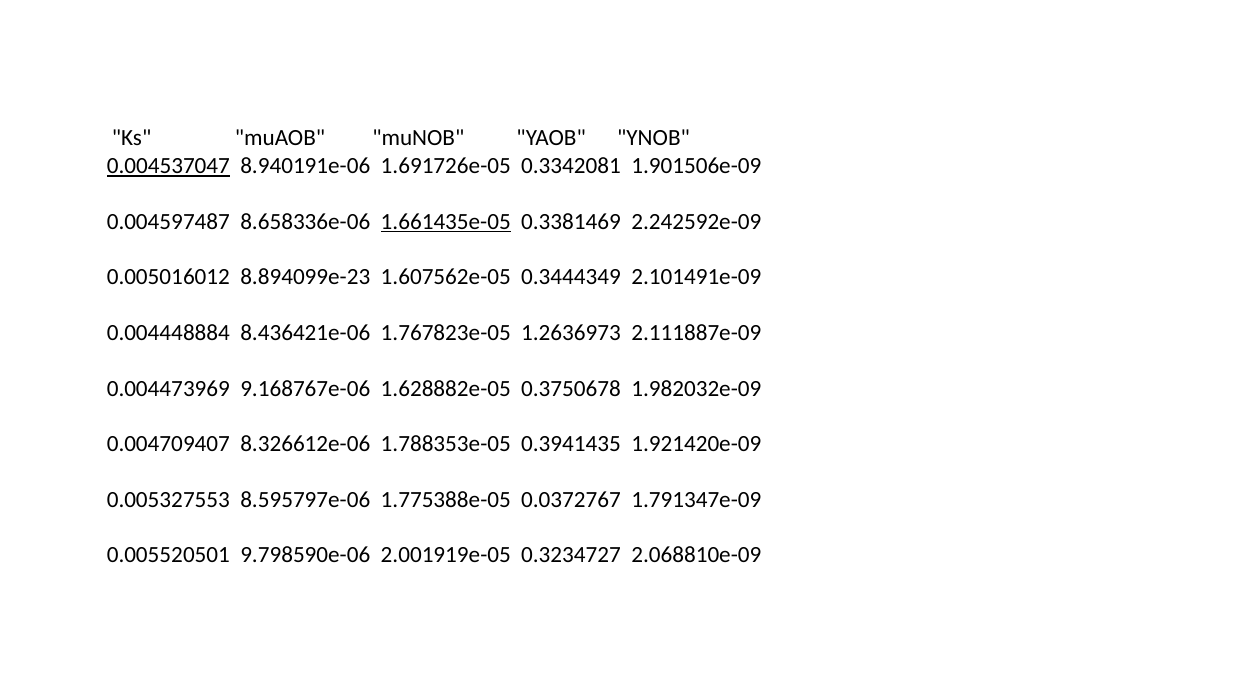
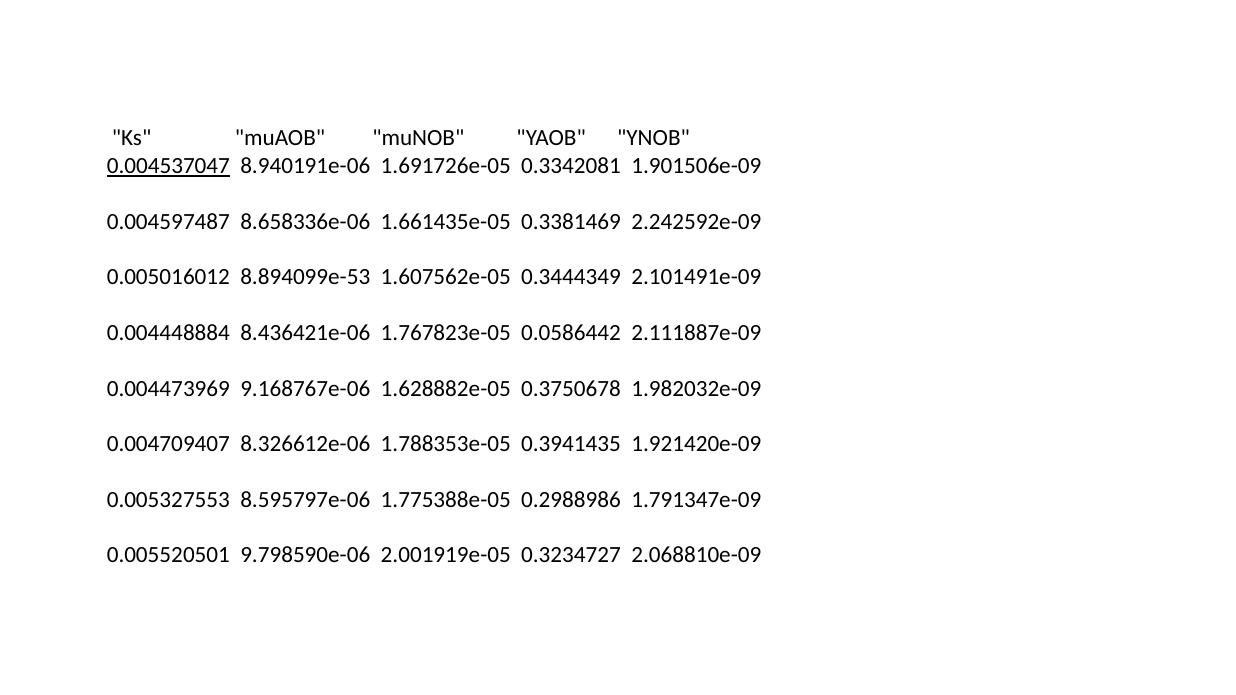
1.661435e-05 underline: present -> none (446, 222)
8.894099e-23: 8.894099e-23 -> 8.894099e-53 (305, 277)
1.2636973: 1.2636973 -> 0.0586442 (571, 333)
0.0372767: 0.0372767 -> 0.2988986 (571, 500)
